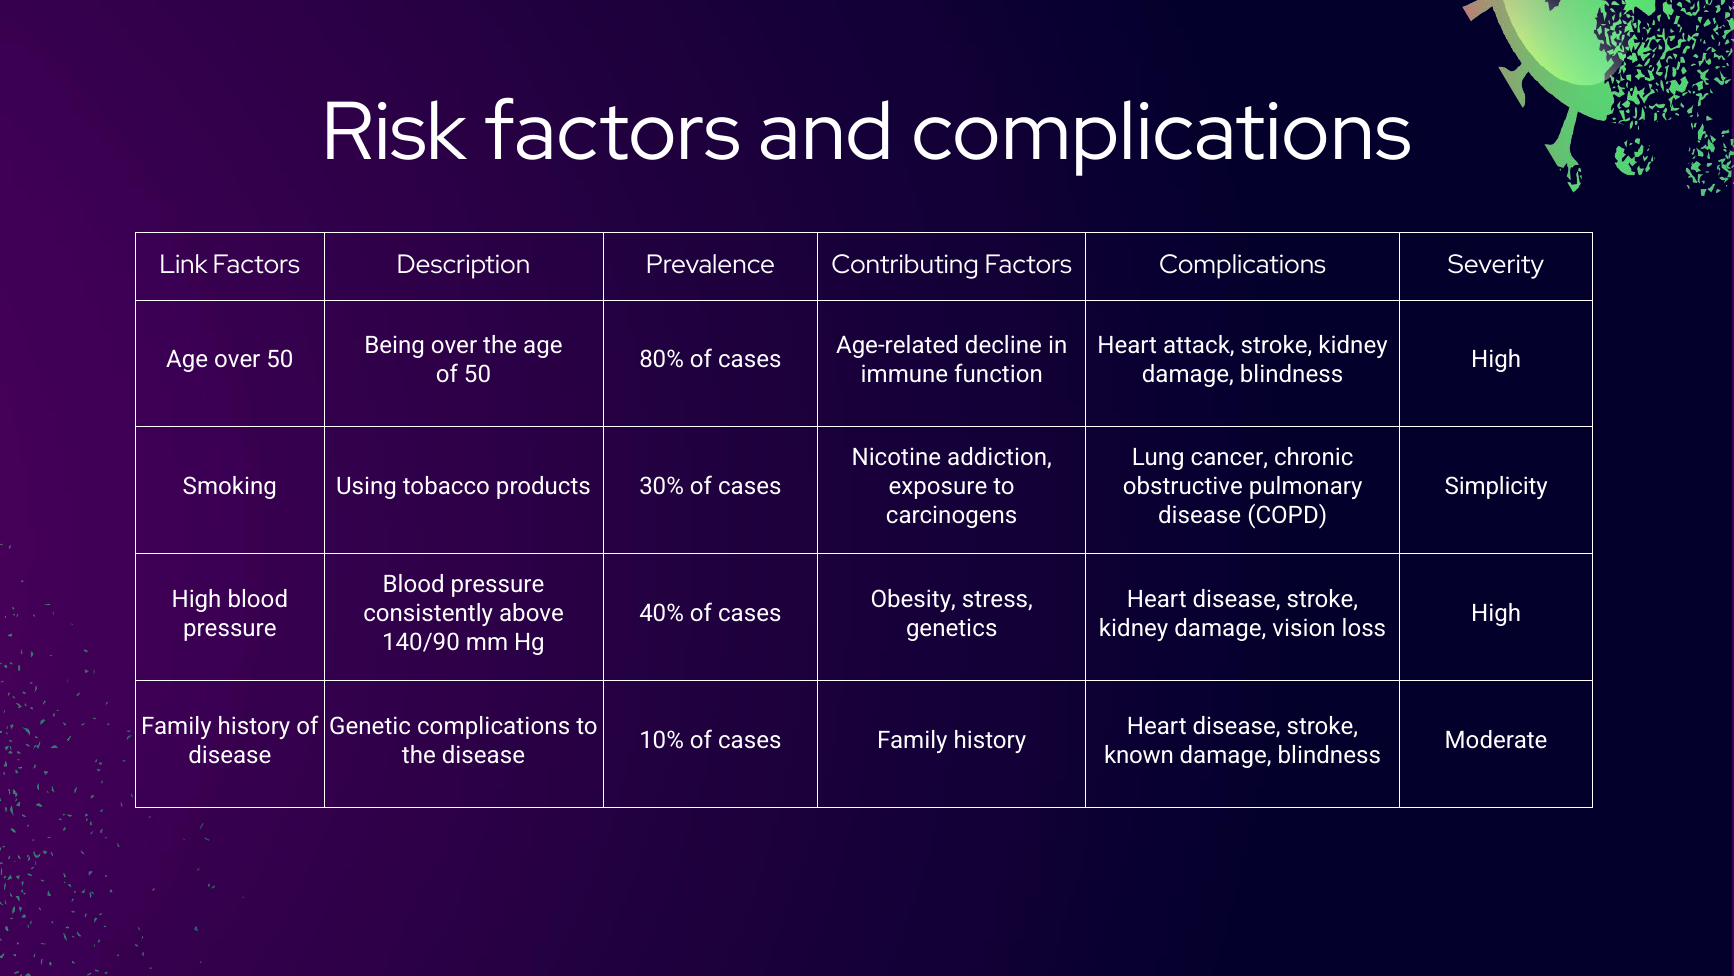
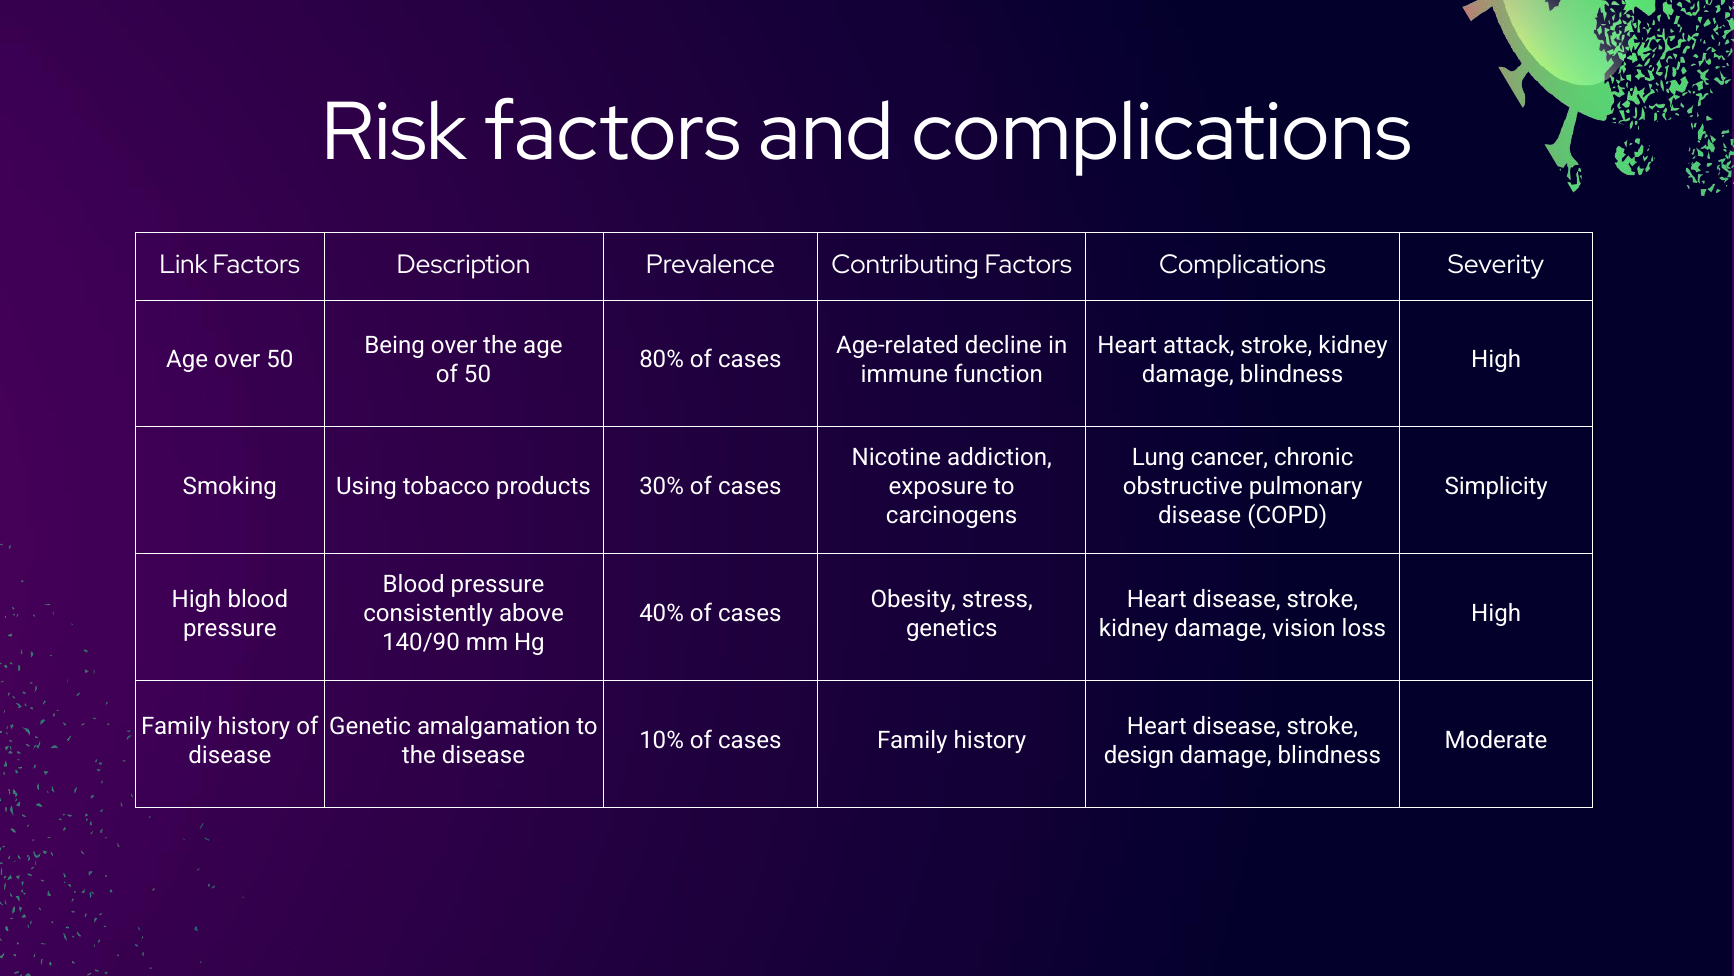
Genetic complications: complications -> amalgamation (494, 726)
known: known -> design (1139, 755)
